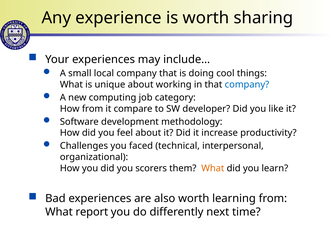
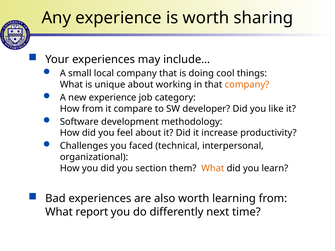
company colour: blue -> orange (247, 85)
new computing: computing -> experience (113, 98)
scorers: scorers -> section (151, 168)
